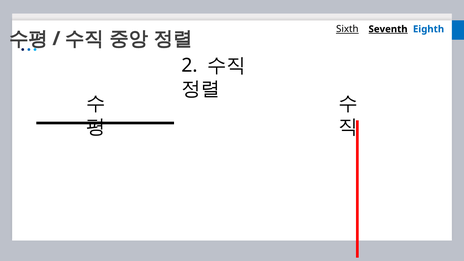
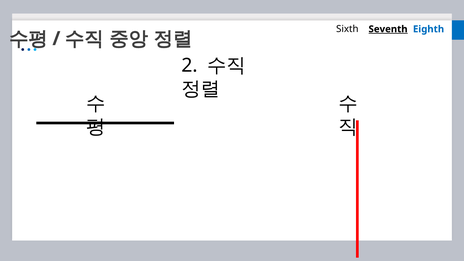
Sixth underline: present -> none (347, 29)
